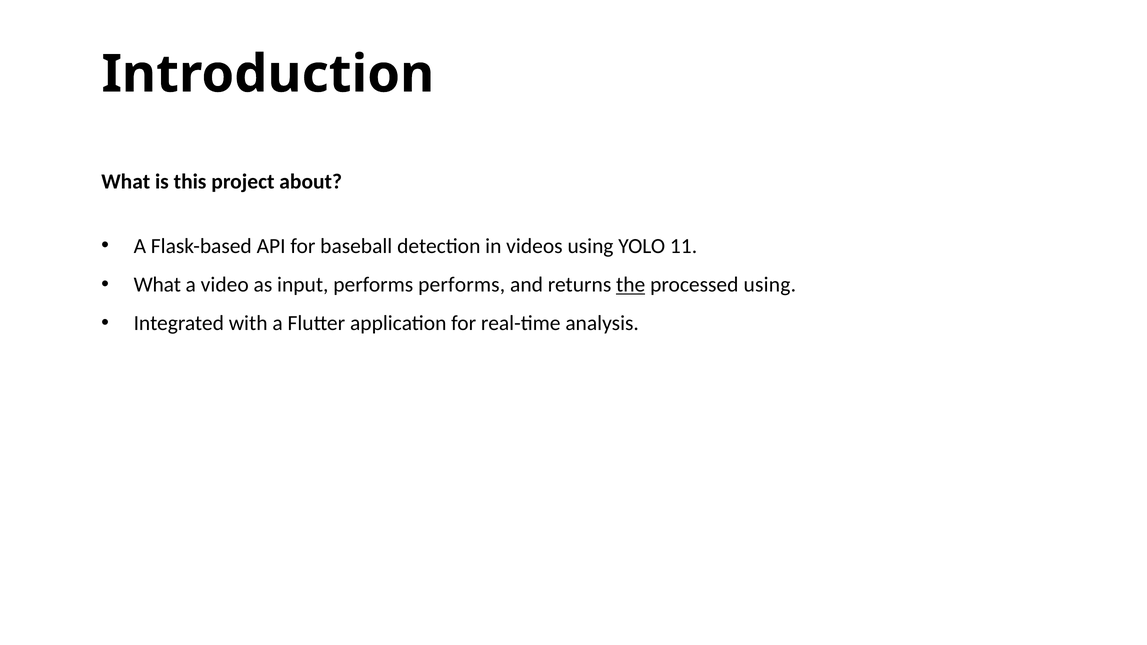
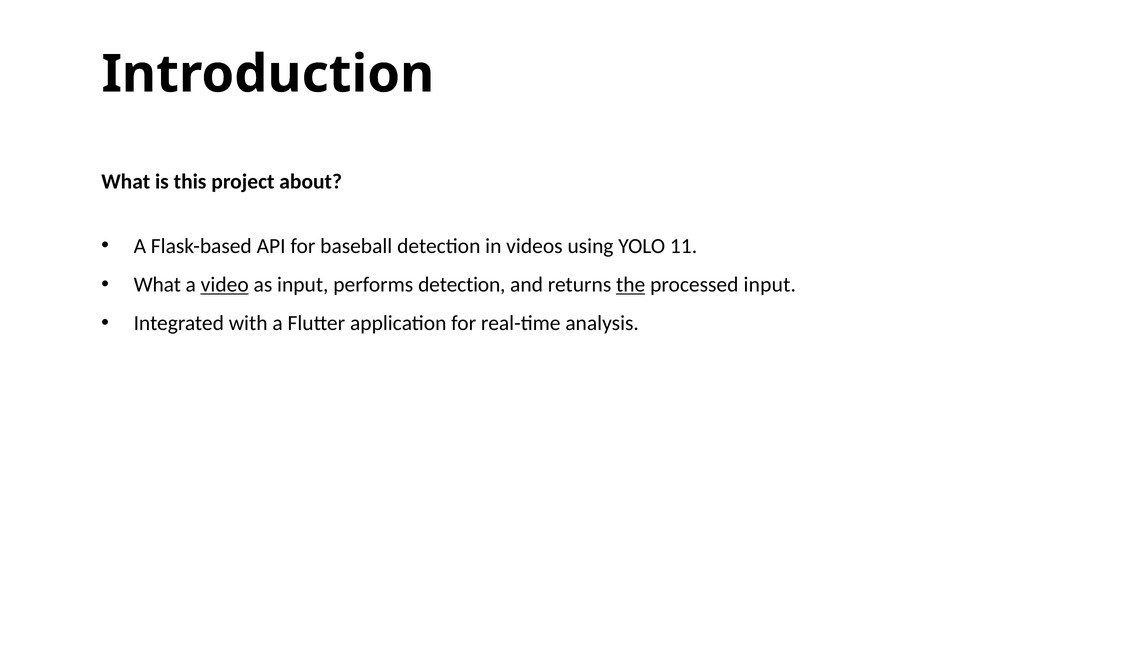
video underline: none -> present (225, 285)
performs performs: performs -> detection (462, 285)
processed using: using -> input (770, 285)
